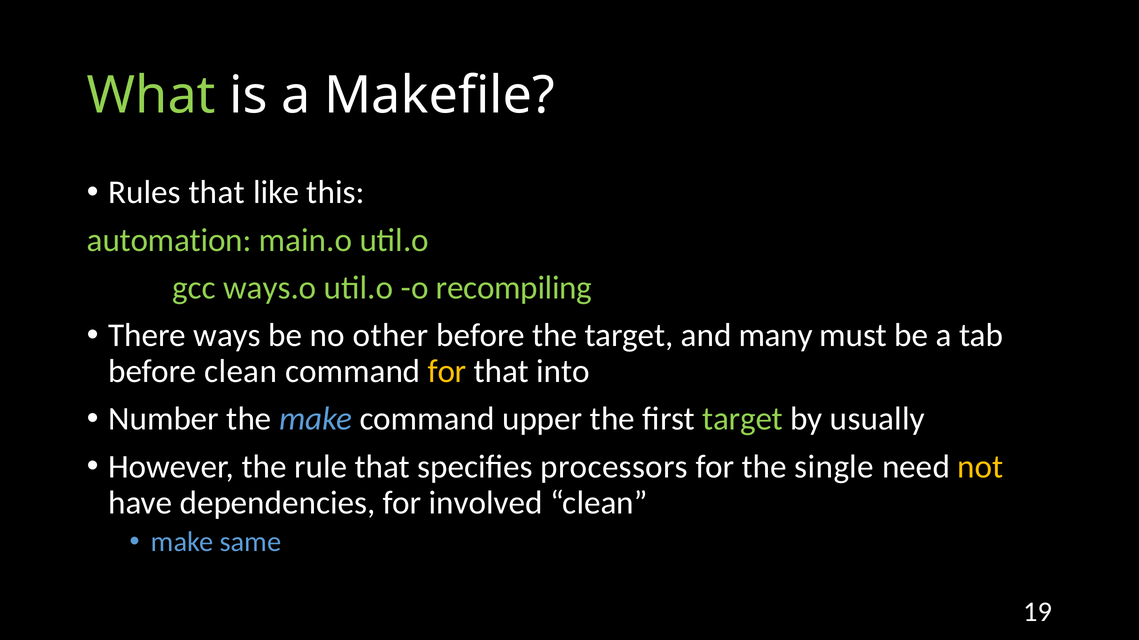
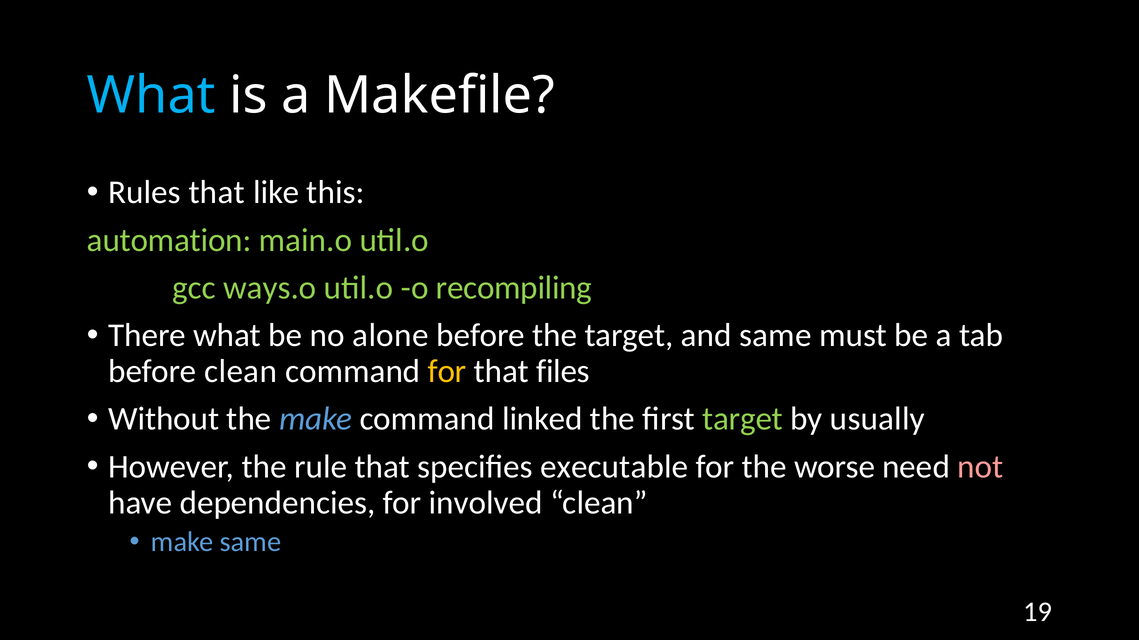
What colour: light green -> light blue (151, 96)
There ways: ways -> what (227, 336)
other: other -> alone (390, 336)
and many: many -> same (775, 336)
into: into -> files (563, 372)
Number: Number -> Without (164, 419)
upper: upper -> linked (542, 419)
processors: processors -> executable (614, 467)
single: single -> worse (835, 467)
not colour: yellow -> pink (980, 467)
